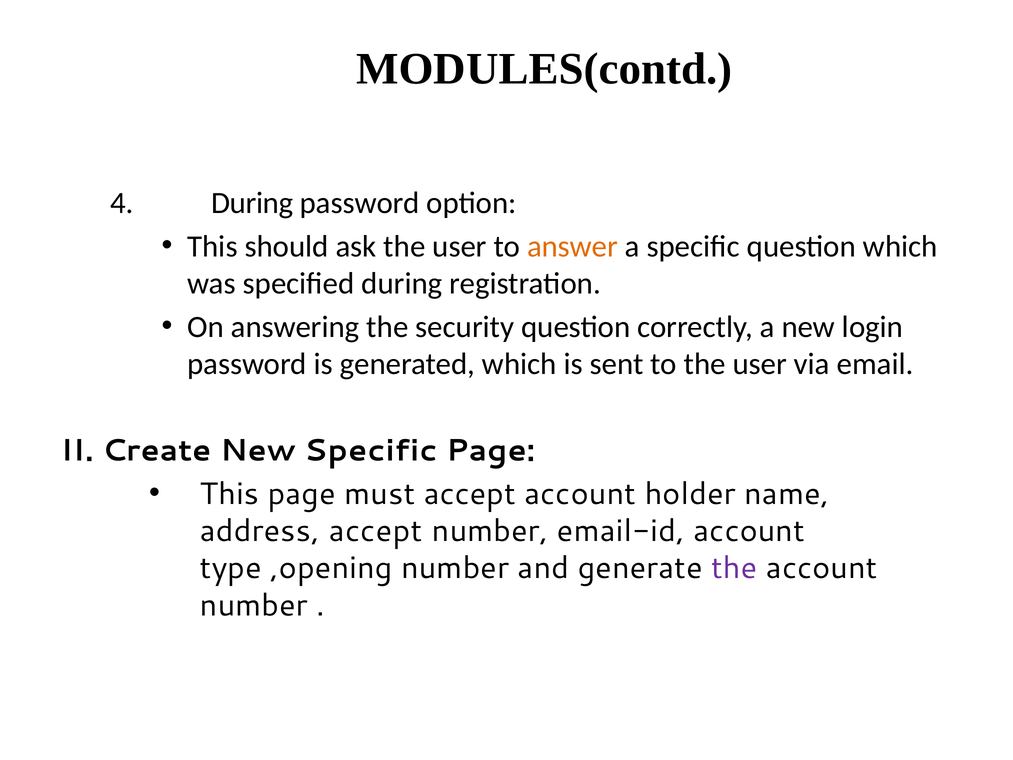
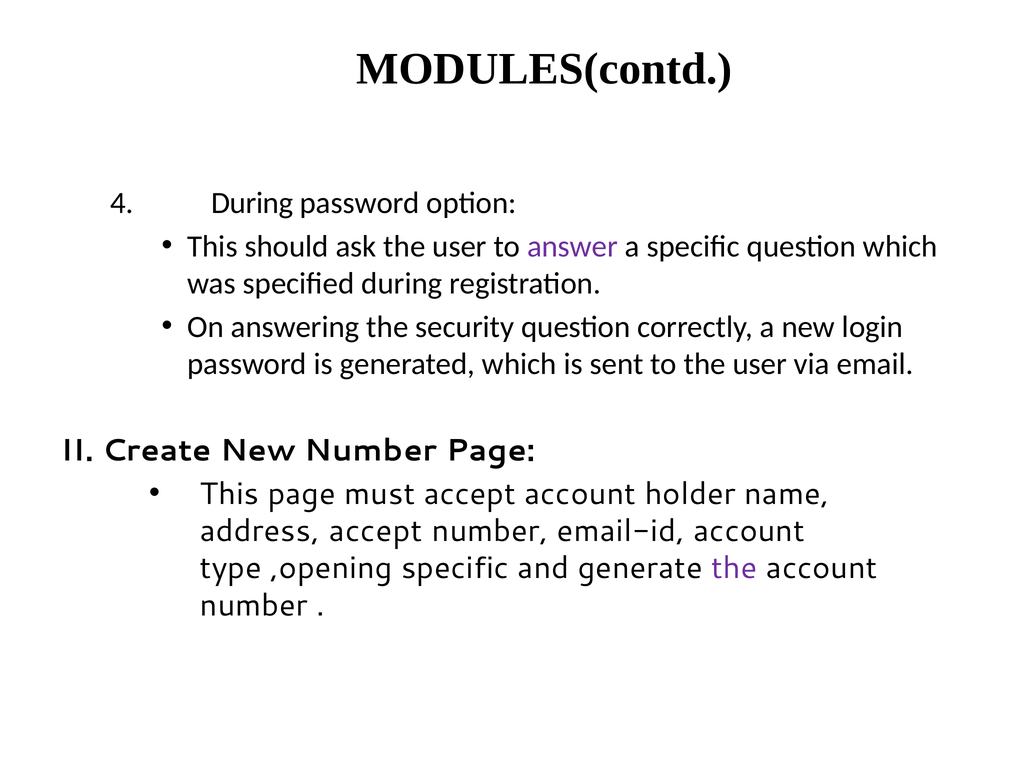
answer colour: orange -> purple (573, 246)
New Specific: Specific -> Number (371, 450)
,opening number: number -> specific (455, 568)
